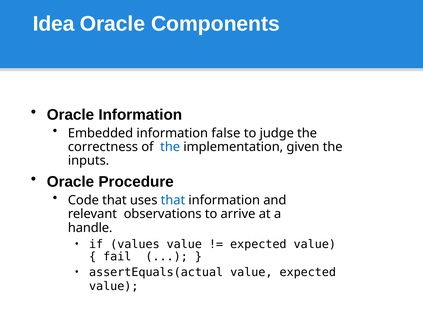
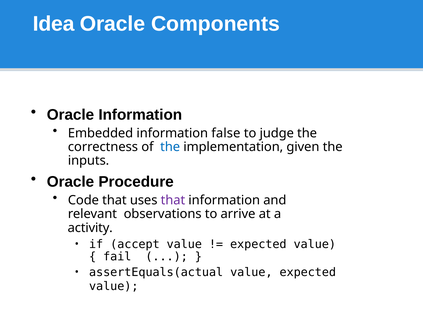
that colour: blue -> purple (173, 200)
handle: handle -> activity (90, 228)
values: values -> accept (135, 244)
